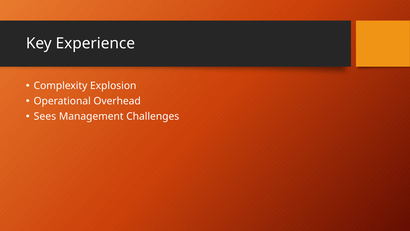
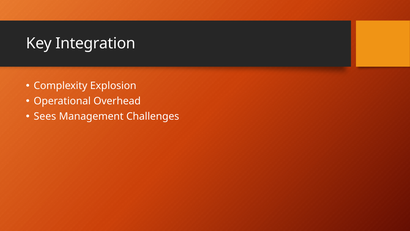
Experience: Experience -> Integration (95, 43)
